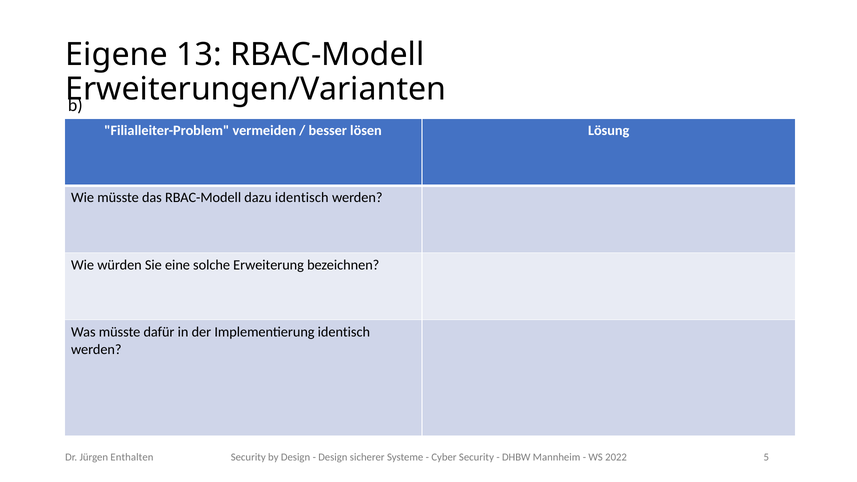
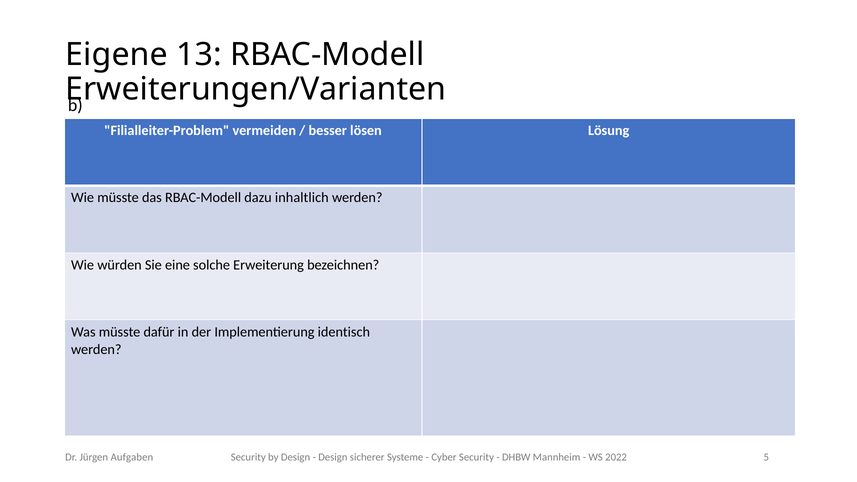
dazu identisch: identisch -> inhaltlich (302, 198)
Enthalten: Enthalten -> Aufgaben (132, 457)
